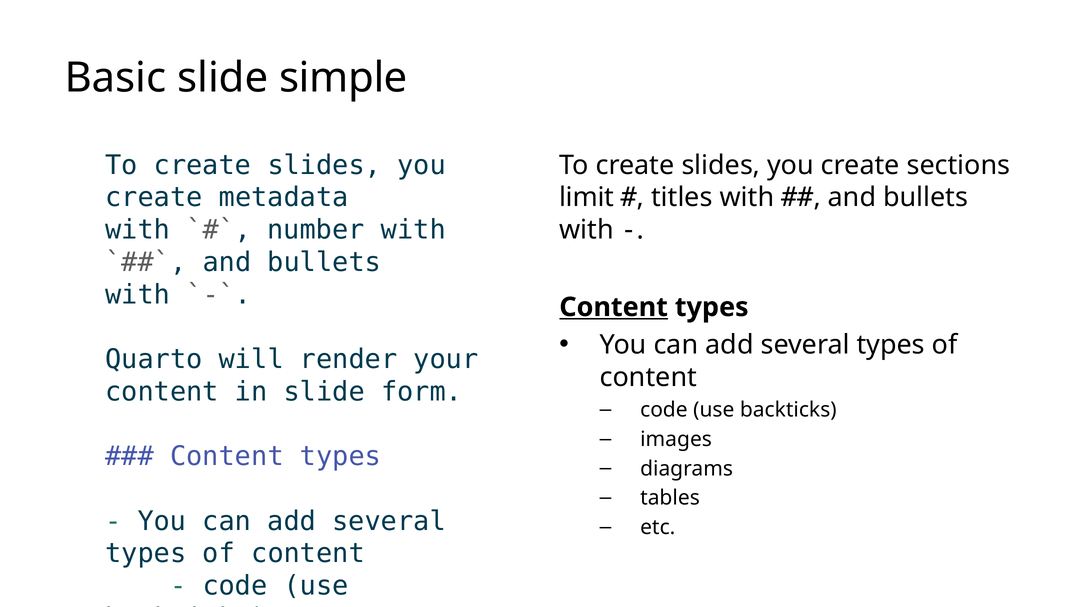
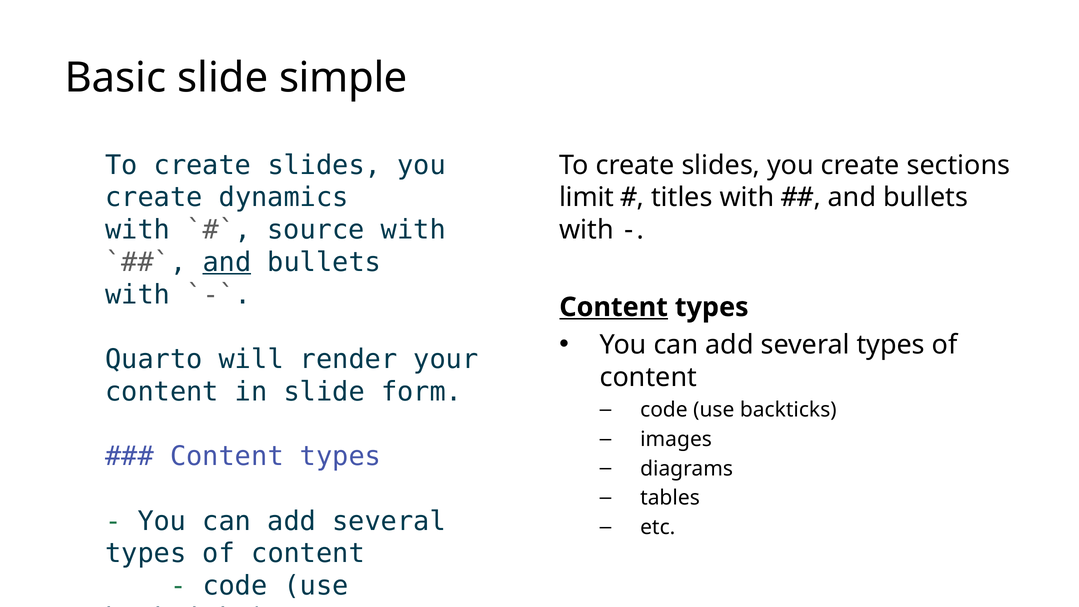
metadata: metadata -> dynamics (284, 197)
number: number -> source (316, 230)
and underline: none -> present (227, 262)
